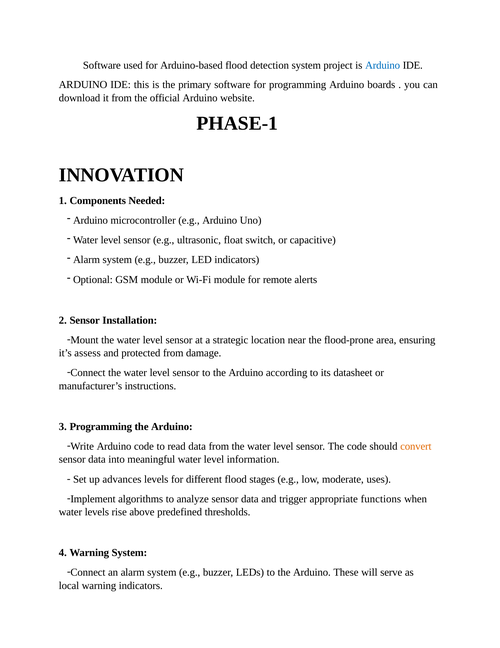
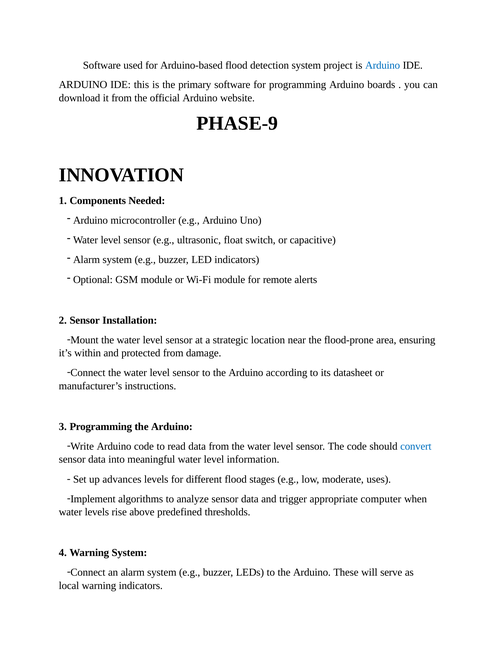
PHASE-1: PHASE-1 -> PHASE-9 (237, 123)
assess: assess -> within (88, 353)
convert colour: orange -> blue (416, 446)
functions: functions -> computer (381, 498)
